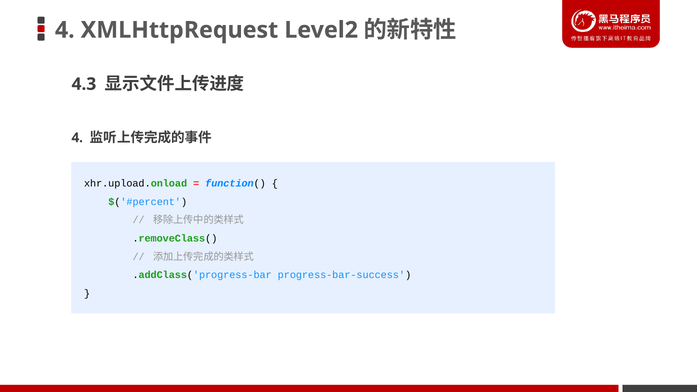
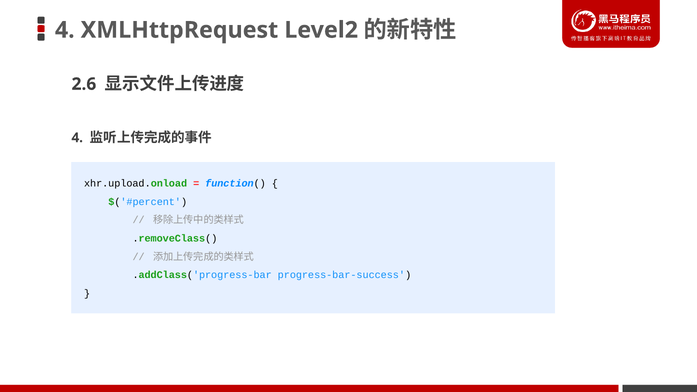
4.3: 4.3 -> 2.6 (84, 84)
